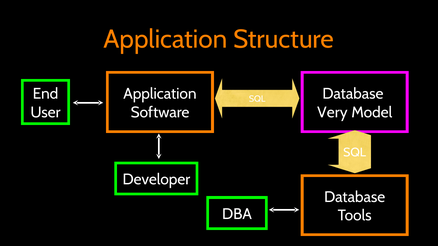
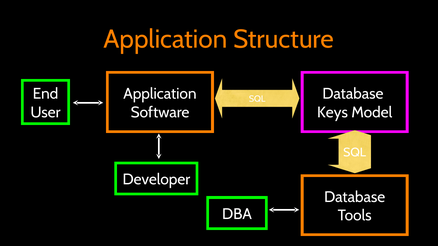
Very: Very -> Keys (332, 112)
